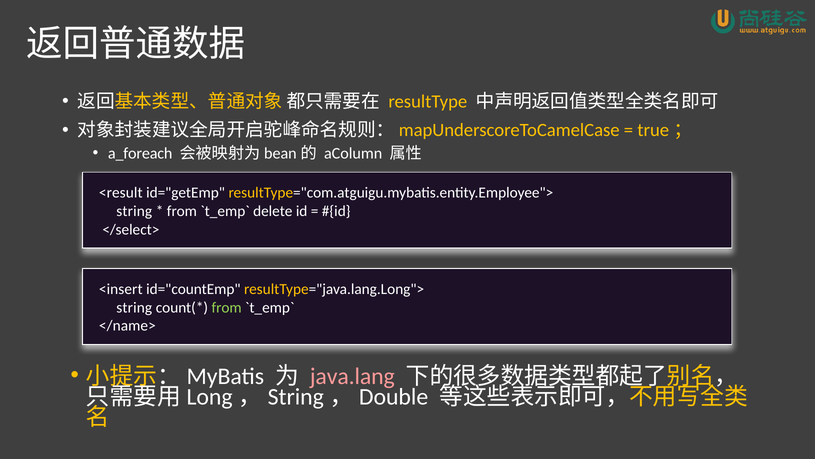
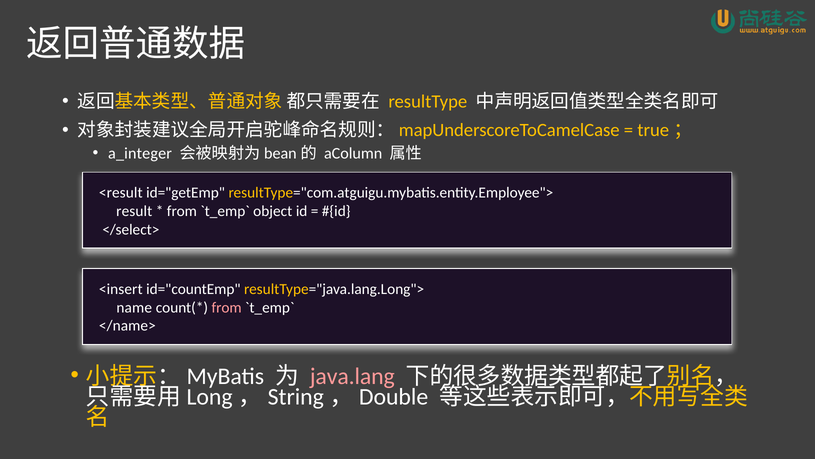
a_foreach: a_foreach -> a_integer (140, 153)
string: string -> result (134, 211)
delete: delete -> object (273, 211)
string: string -> name (134, 307)
from colour: light green -> pink (227, 307)
